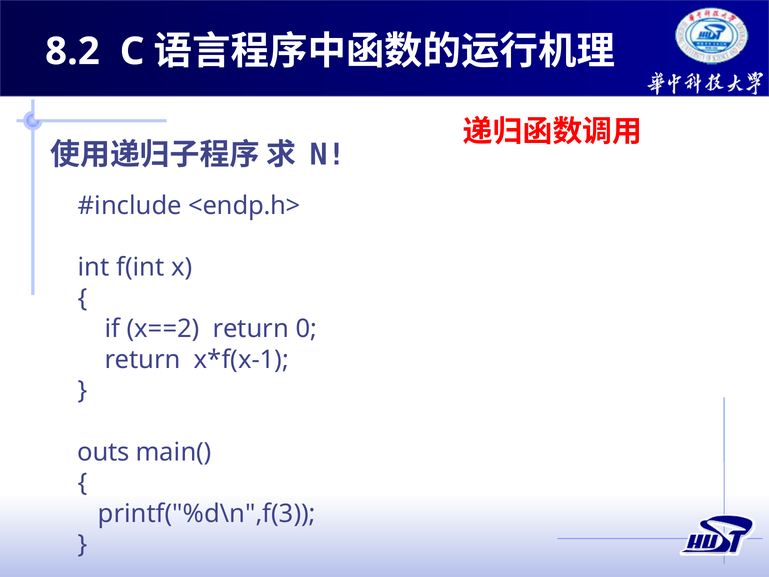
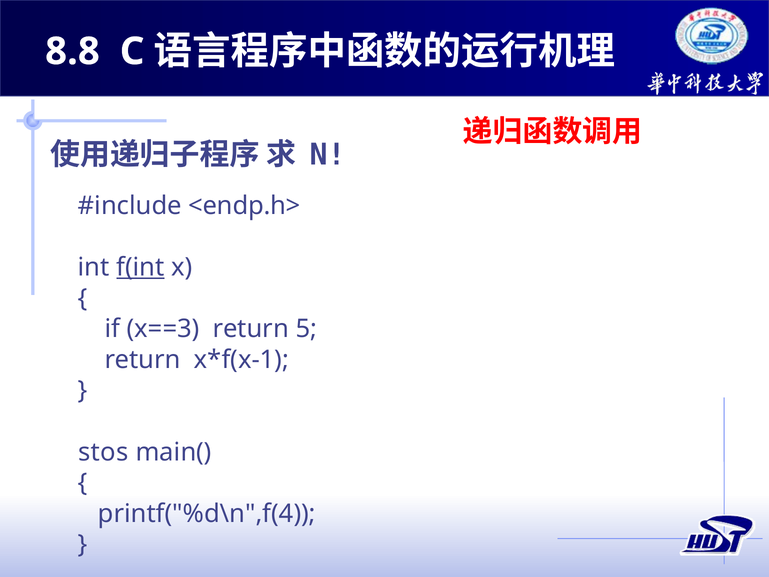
8.2: 8.2 -> 8.8 (72, 51)
f(int underline: none -> present (140, 267)
x==2: x==2 -> x==3 (163, 329)
0: 0 -> 5 (306, 329)
outs: outs -> stos (103, 452)
printf("%d\n",f(3: printf("%d\n",f(3 -> printf("%d\n",f(4 (207, 513)
